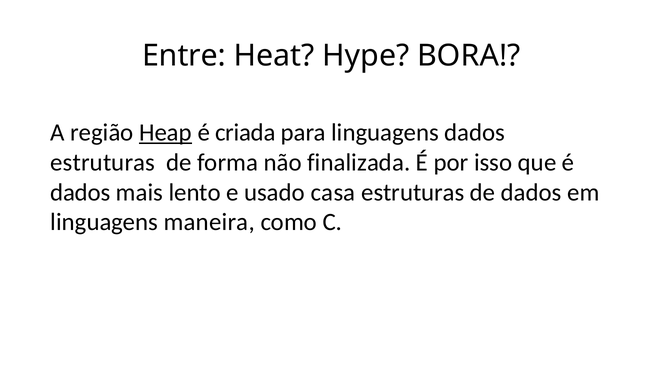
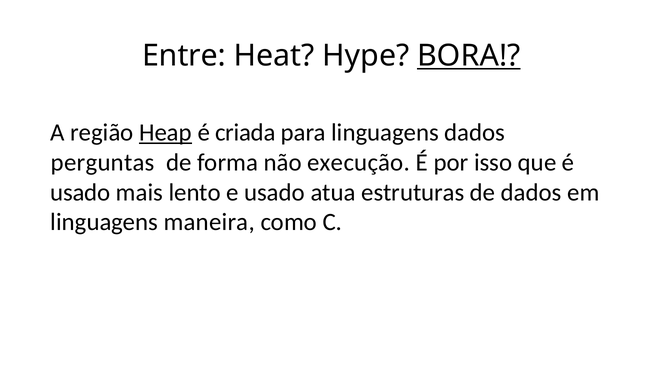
BORA underline: none -> present (469, 56)
estruturas: estruturas -> perguntas (103, 162)
finalizada: finalizada -> execução (359, 162)
dados: dados -> usado (80, 192)
casa: casa -> atua (333, 192)
